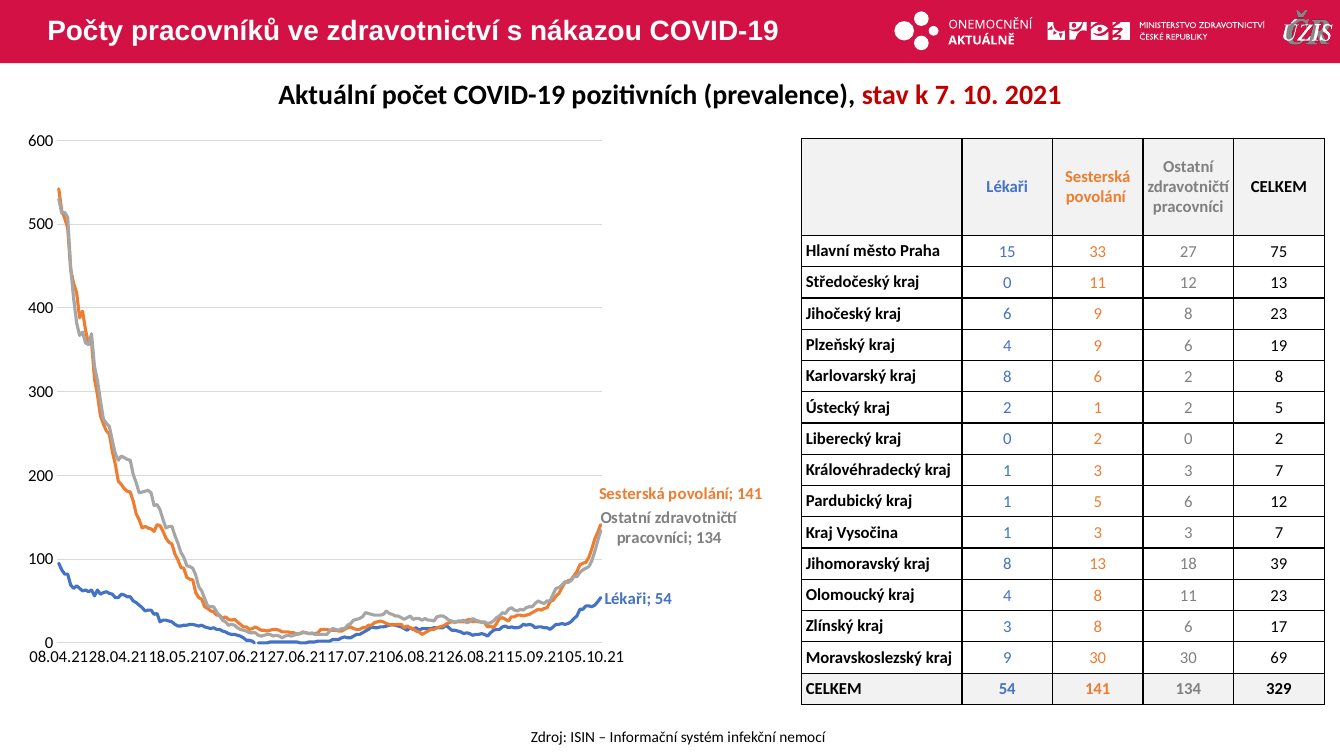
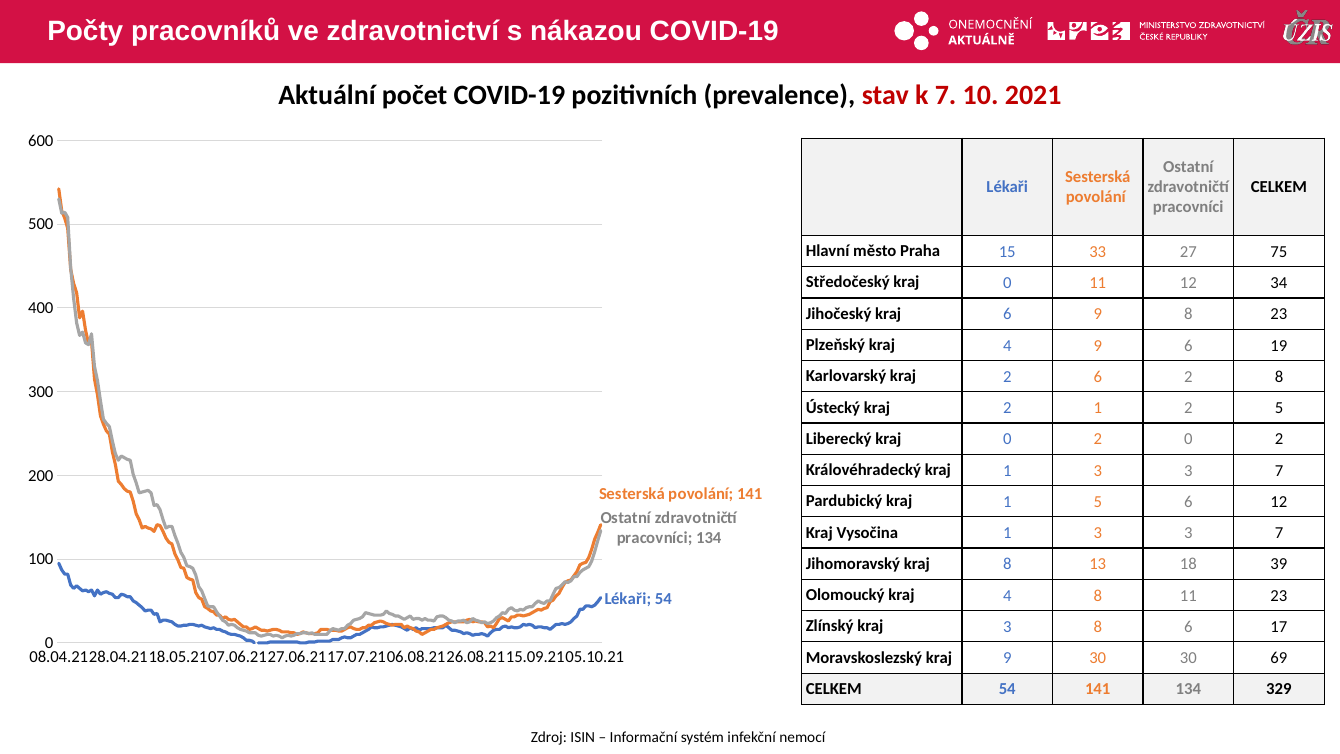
12 13: 13 -> 34 (1279, 283)
Karlovarský kraj 8: 8 -> 2 (1007, 377)
